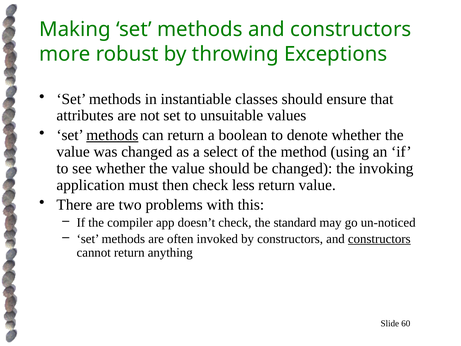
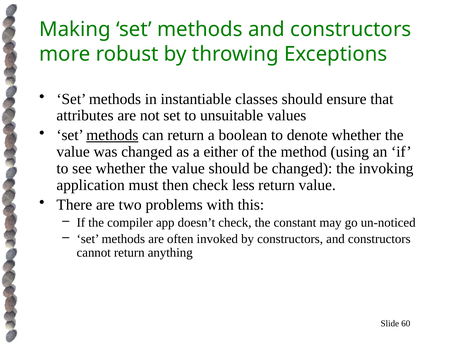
select: select -> either (221, 152)
standard: standard -> constant (295, 222)
constructors underline: present -> none (379, 239)
